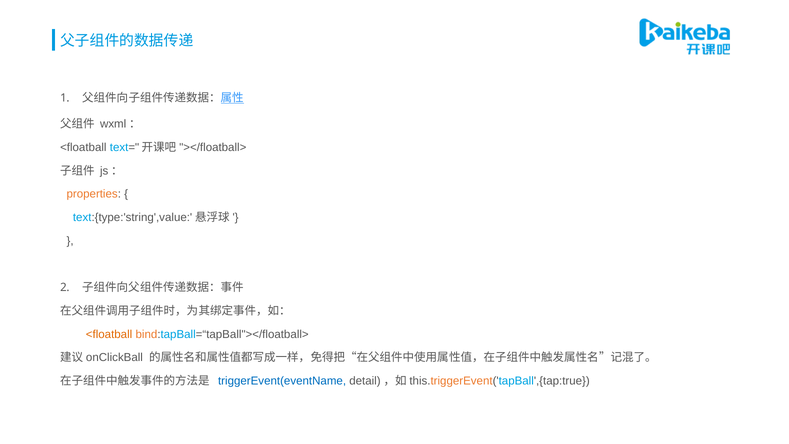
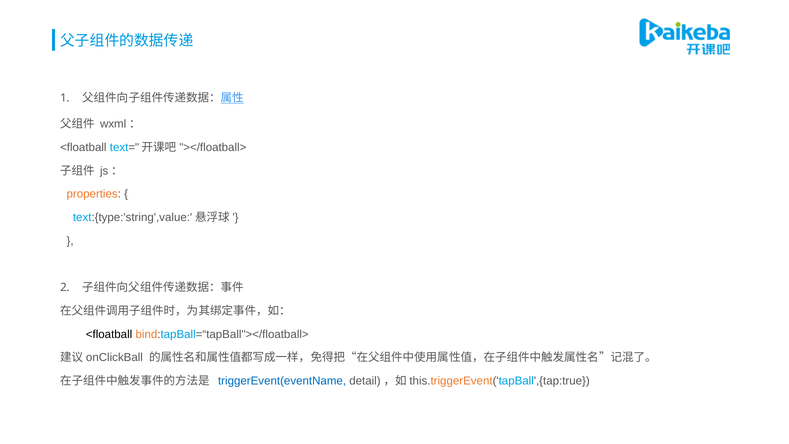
<floatball colour: orange -> black (109, 334)
